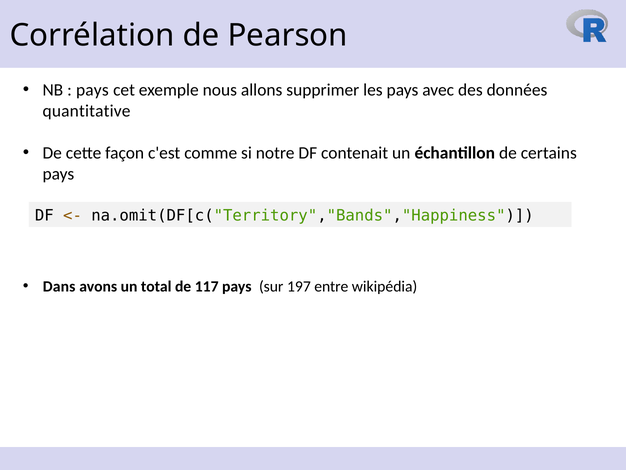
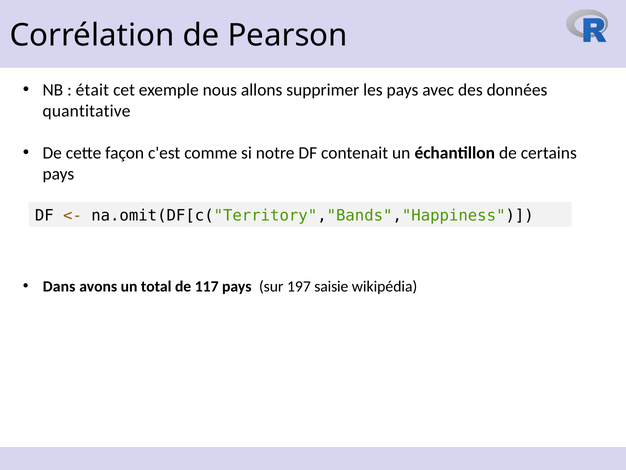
pays: pays -> était (92, 90)
entre: entre -> saisie (331, 286)
